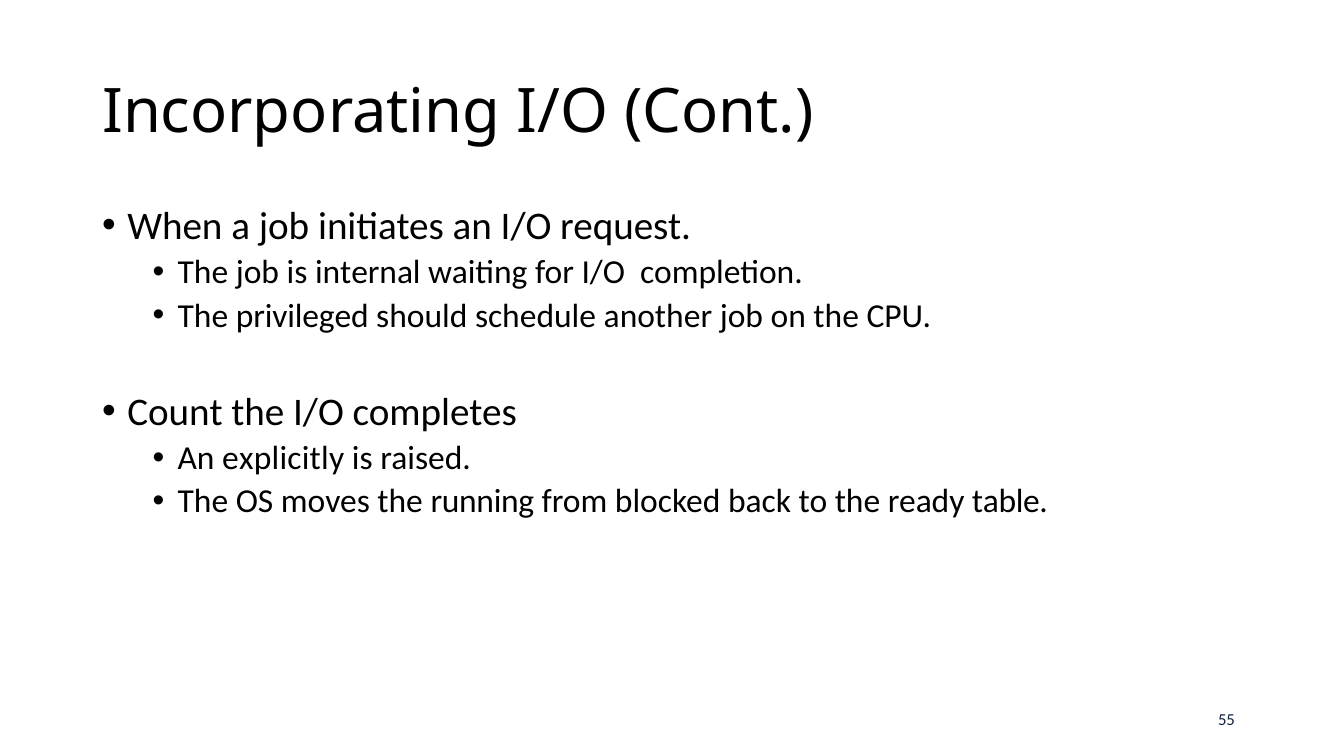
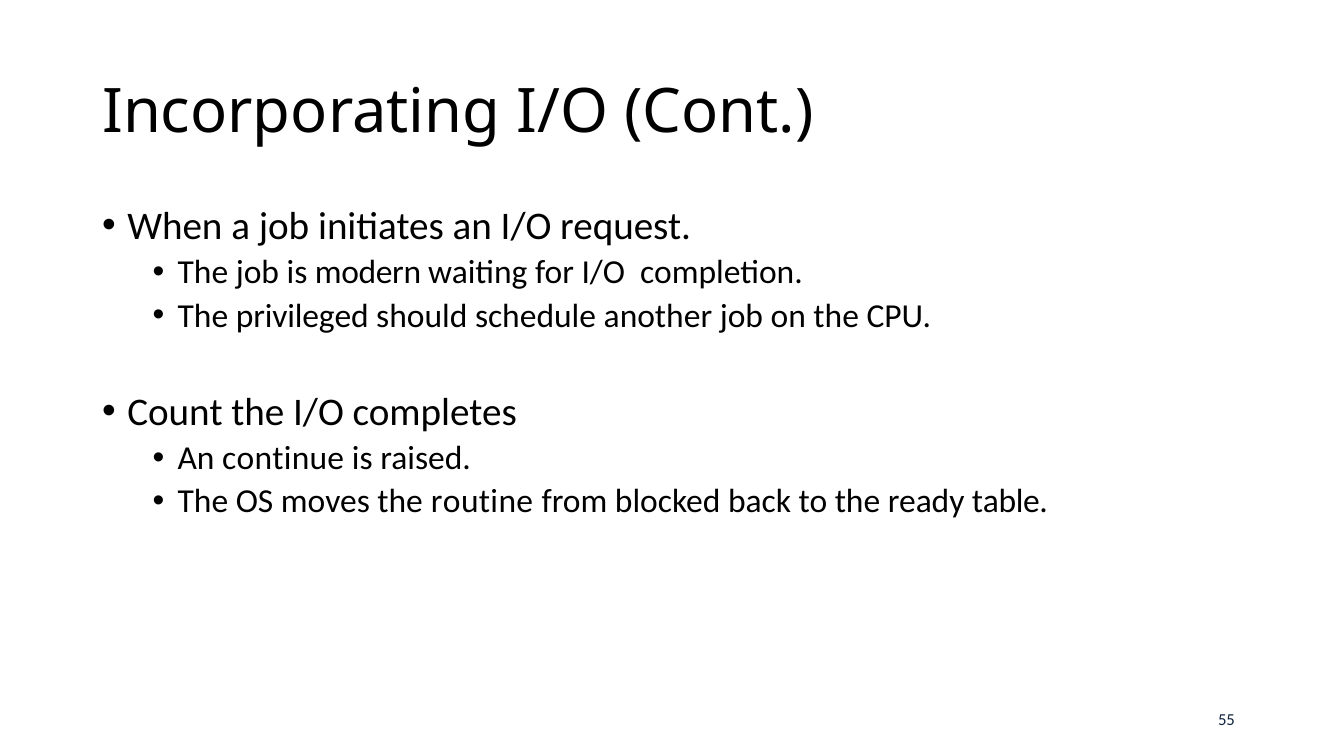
internal: internal -> modern (368, 273)
explicitly: explicitly -> continue (283, 459)
running: running -> routine (482, 502)
